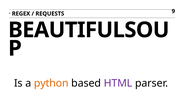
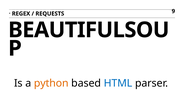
HTML colour: purple -> blue (118, 84)
